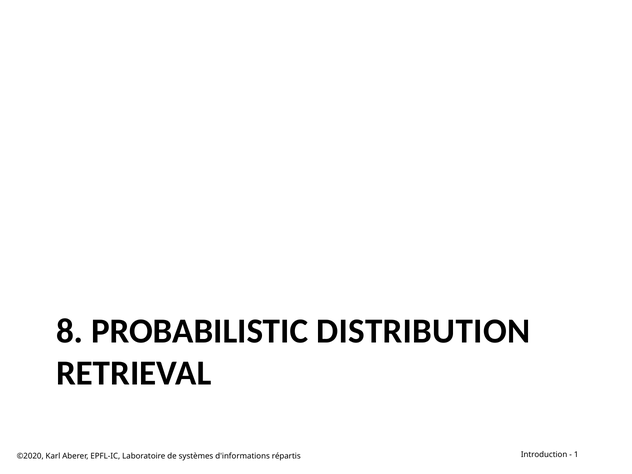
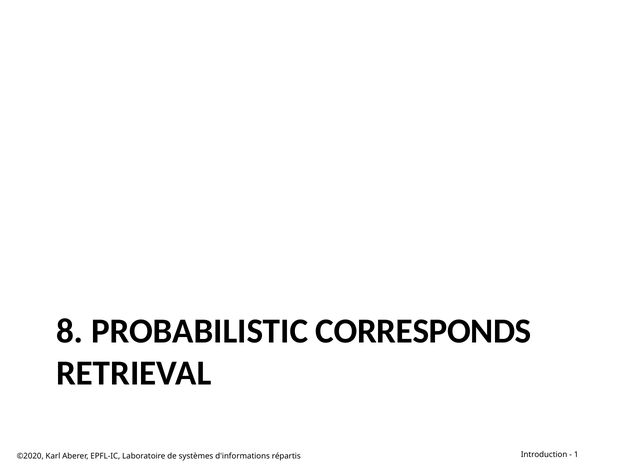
DISTRIBUTION: DISTRIBUTION -> CORRESPONDS (423, 331)
